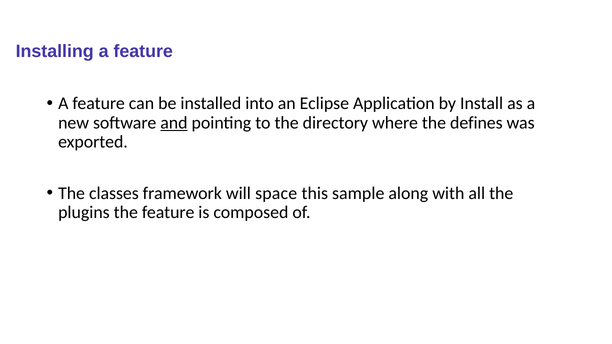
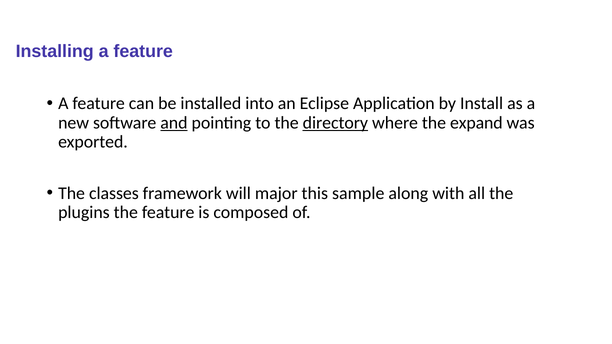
directory underline: none -> present (335, 123)
defines: defines -> expand (476, 123)
space: space -> major (276, 193)
